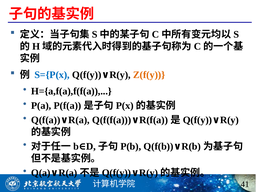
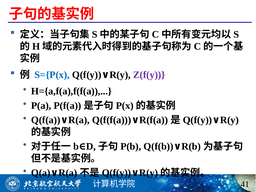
Z(f(y colour: orange -> purple (149, 75)
